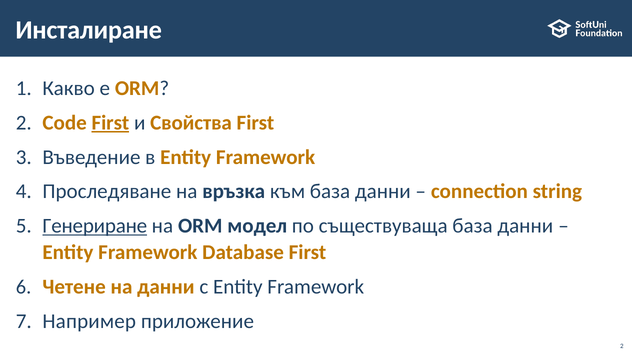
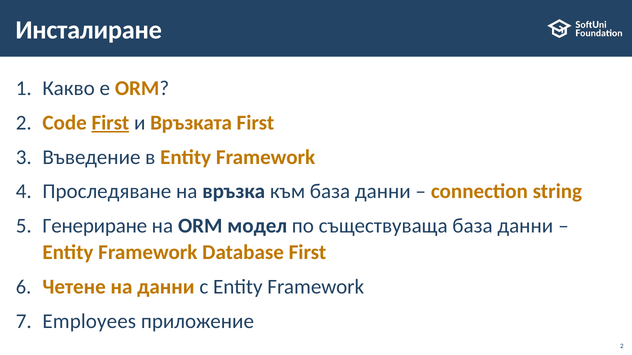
Свойства: Свойства -> Връзката (191, 123)
Генериране underline: present -> none (95, 226)
Например: Например -> Employees (89, 322)
